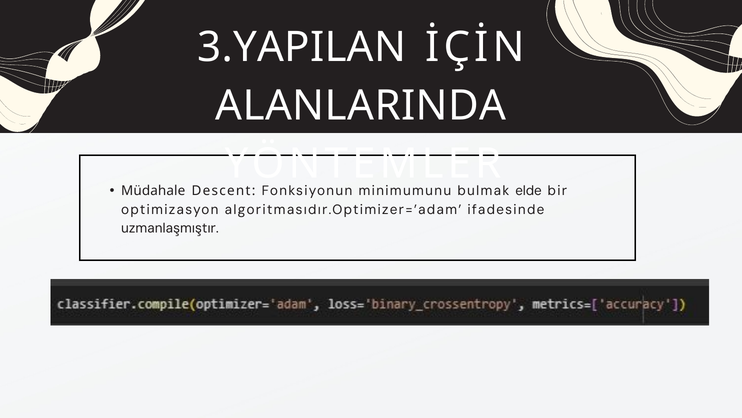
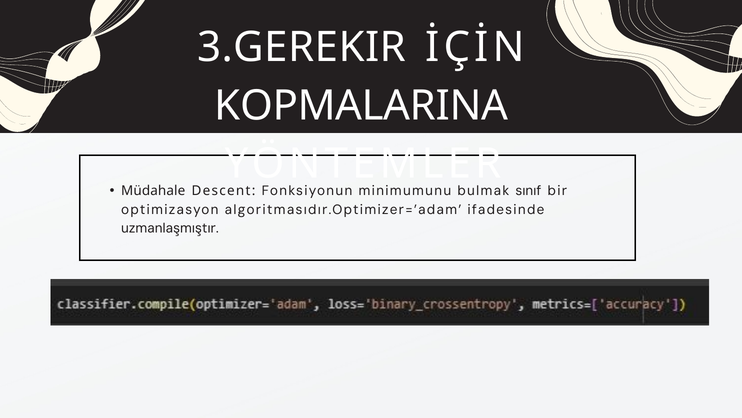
3.YAPILAN: 3.YAPILAN -> 3.GEREKIR (302, 47)
ALANLARINDA: ALANLARINDA -> KOPMALARINA (361, 106)
elde: elde -> sınıf (528, 191)
